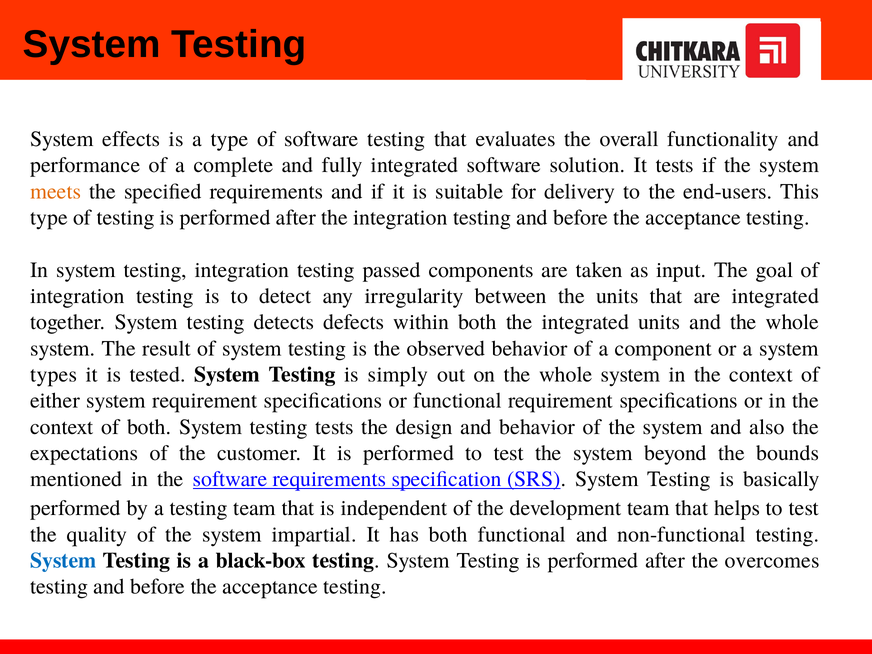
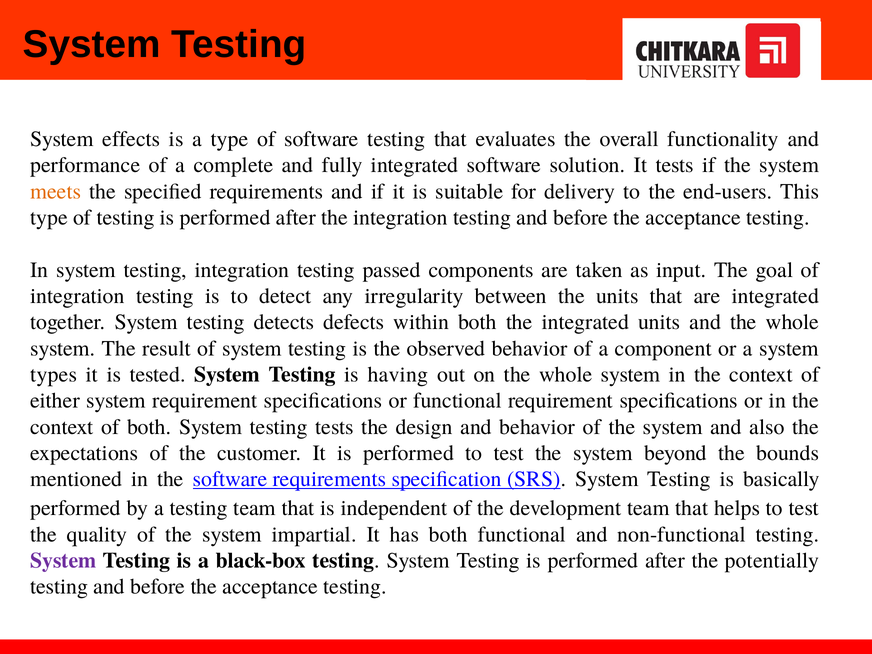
simply: simply -> having (398, 375)
System colour: blue -> purple (63, 561)
overcomes: overcomes -> potentially (772, 561)
